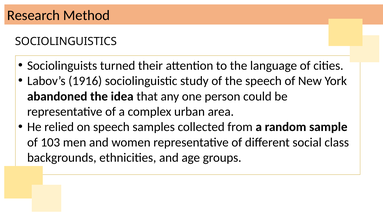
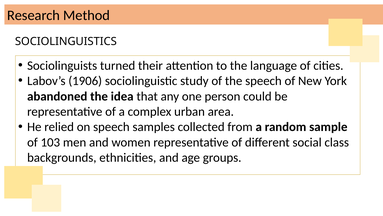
1916: 1916 -> 1906 (85, 81)
